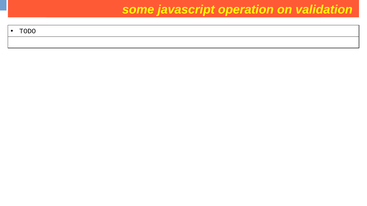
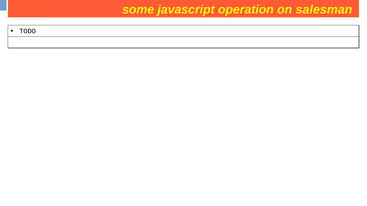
validation: validation -> salesman (324, 10)
